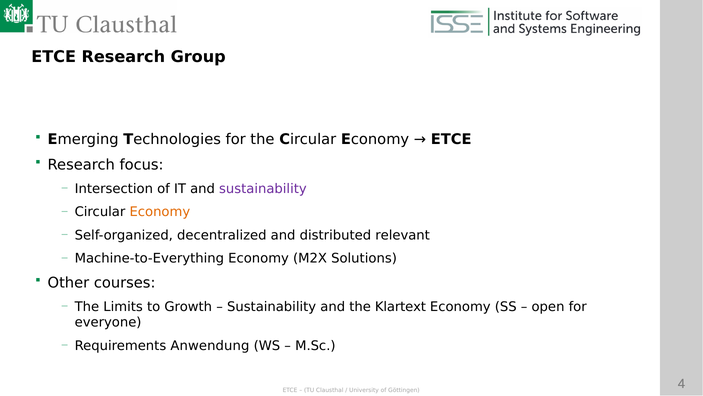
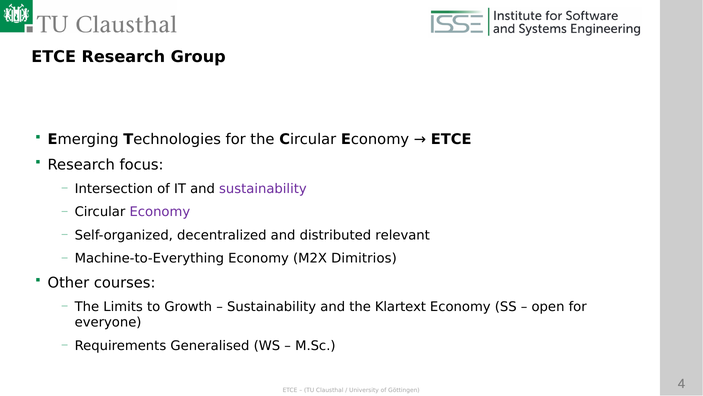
Economy colour: orange -> purple (160, 212)
Solutions: Solutions -> Dimitrios (364, 258)
Anwendung: Anwendung -> Generalised (210, 345)
